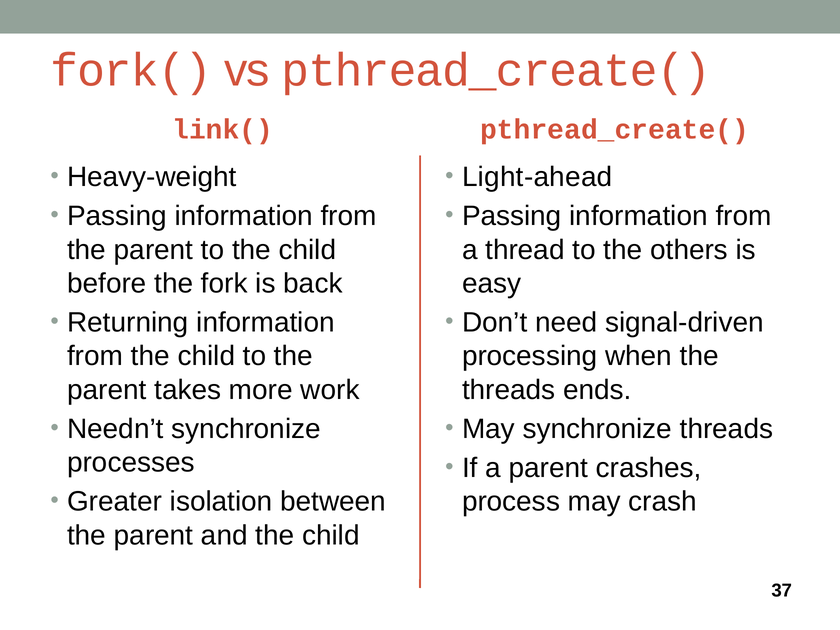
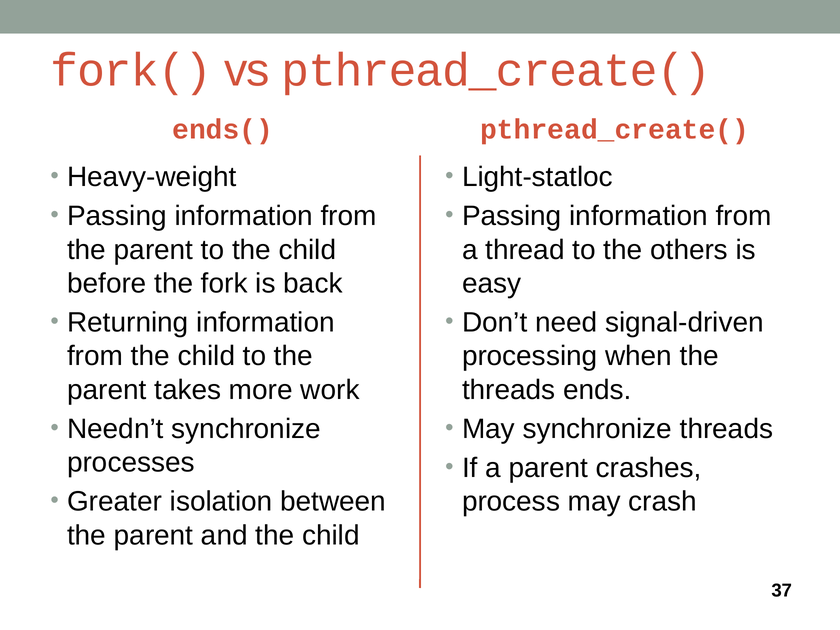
link(: link( -> ends( (223, 129)
Light-ahead: Light-ahead -> Light-statloc (537, 177)
